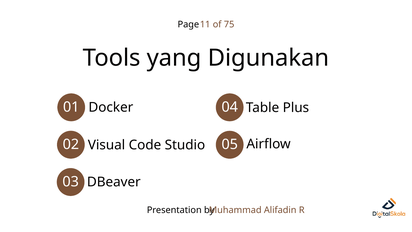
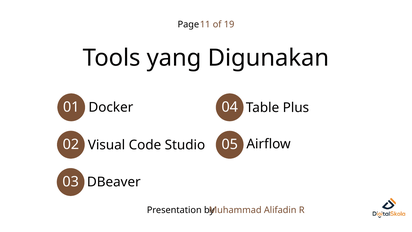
75: 75 -> 19 (229, 24)
